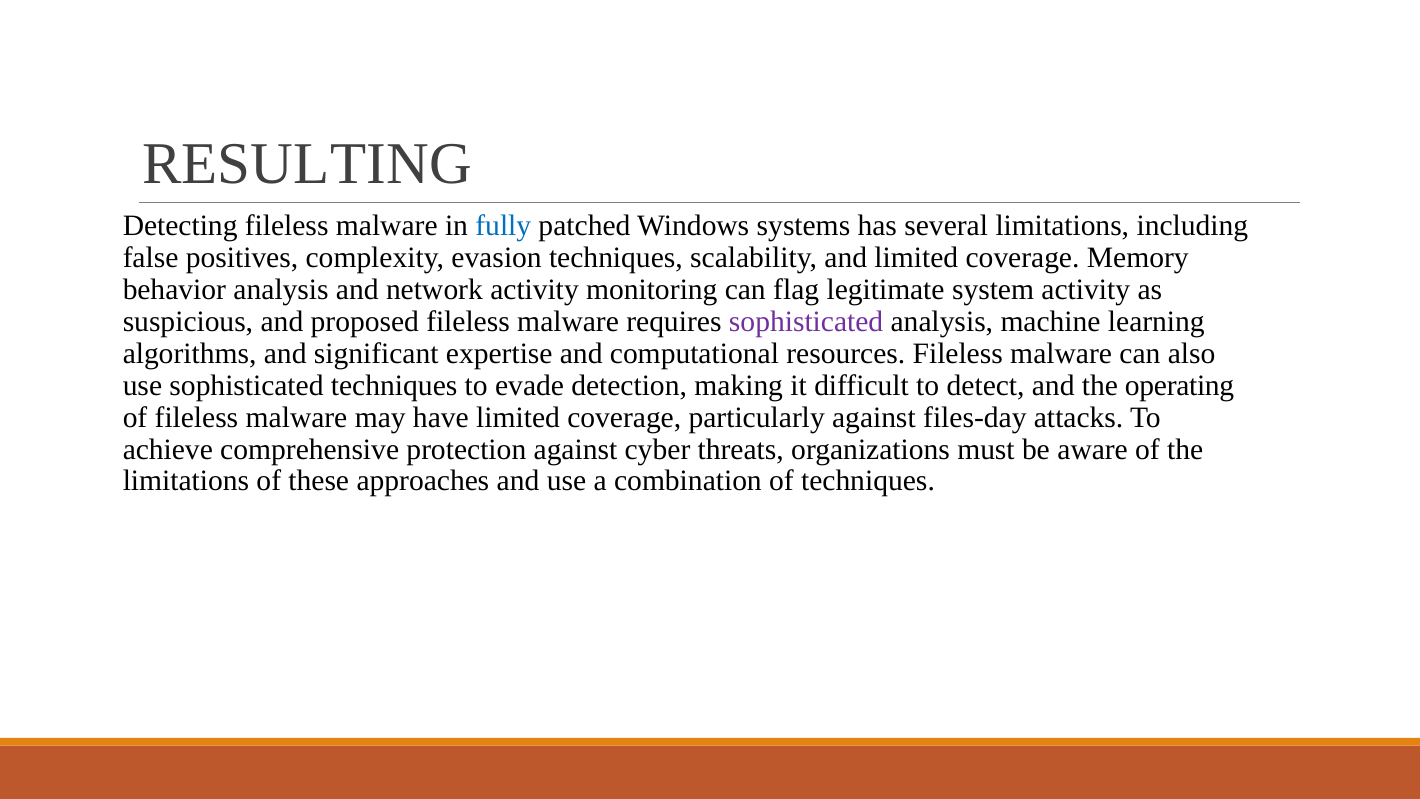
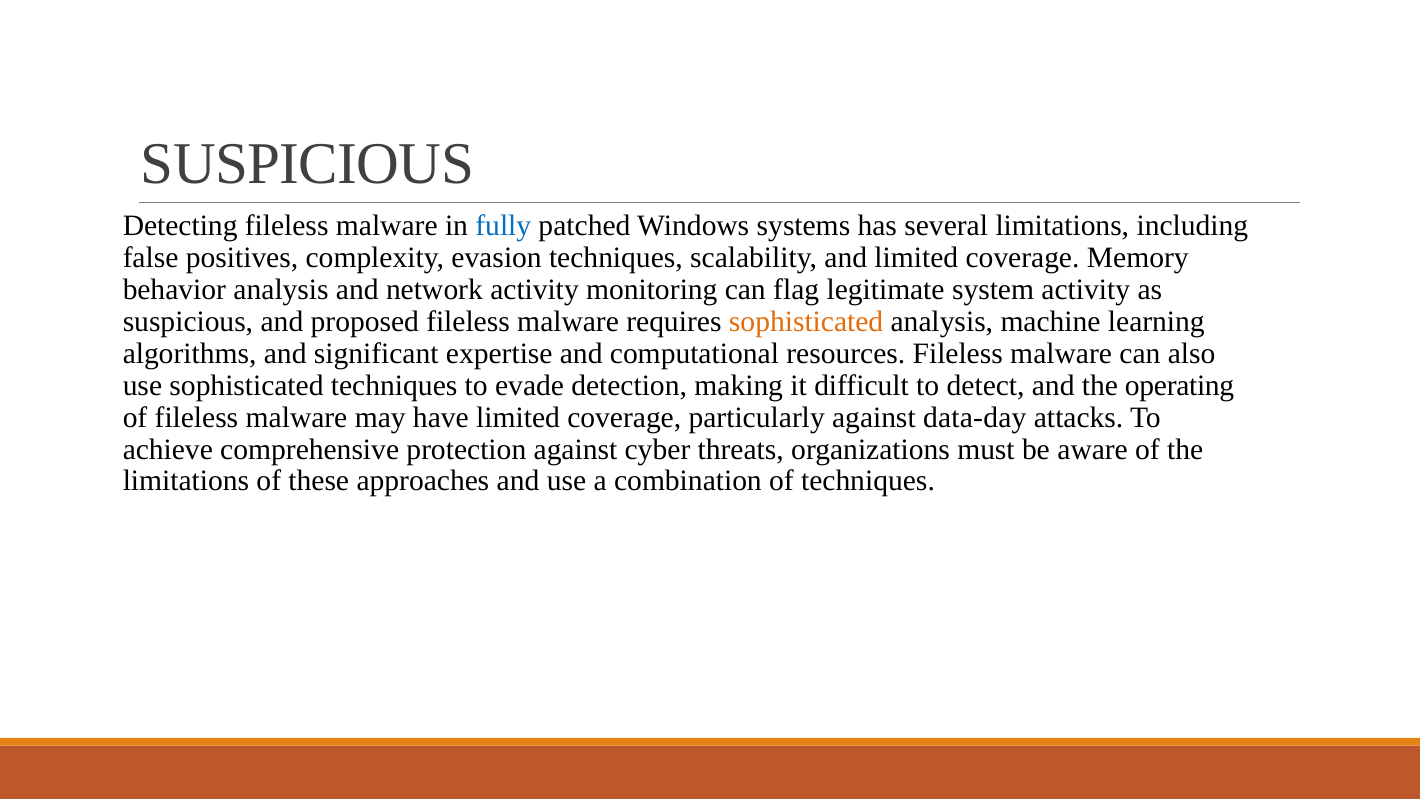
RESULTING: RESULTING -> SUSPICIOUS (307, 164)
sophisticated colour: purple -> orange (806, 321)
files-day: files-day -> data-day (975, 417)
